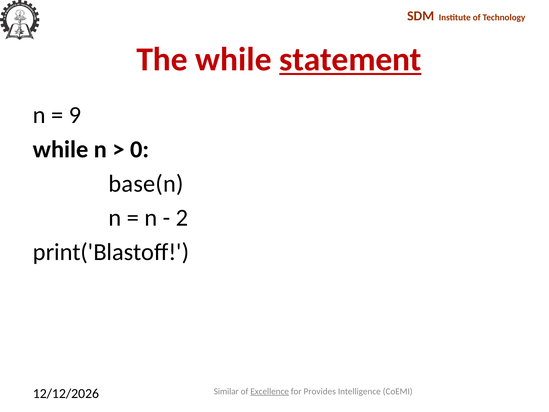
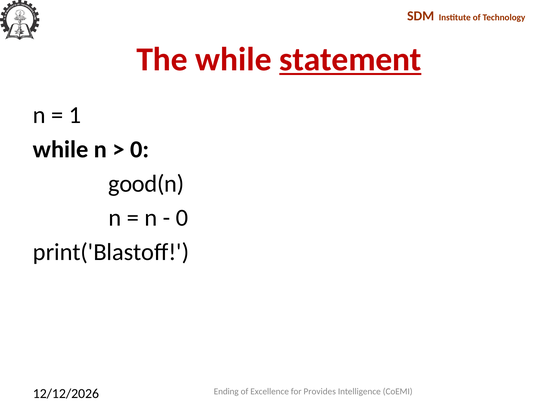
9: 9 -> 1 (75, 115)
base(n: base(n -> good(n (146, 184)
2: 2 -> 0 (182, 218)
Similar: Similar -> Ending (226, 391)
Excellence underline: present -> none (270, 391)
